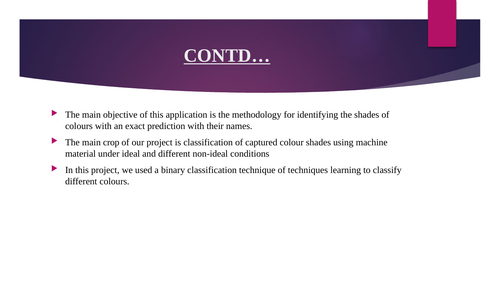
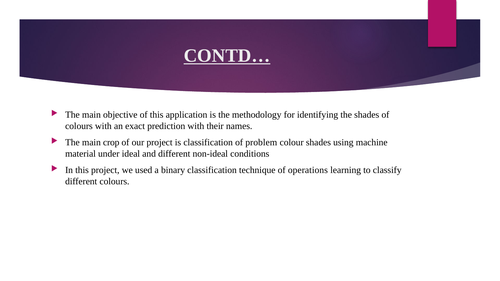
captured: captured -> problem (261, 143)
techniques: techniques -> operations (308, 170)
